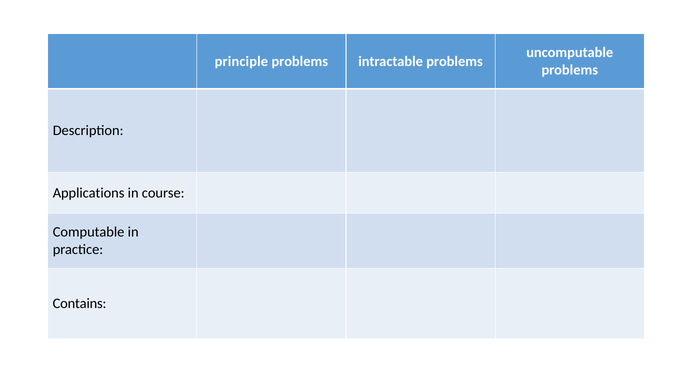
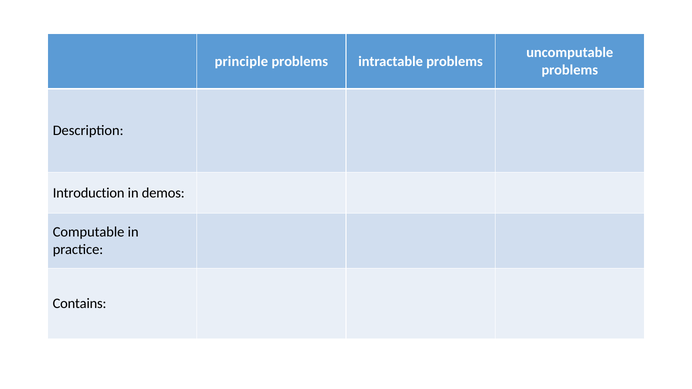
Applications: Applications -> Introduction (89, 193)
course: course -> demos (163, 193)
